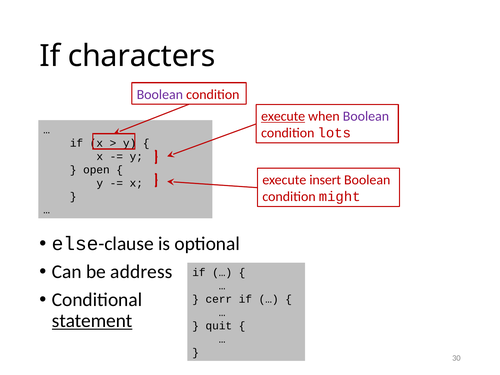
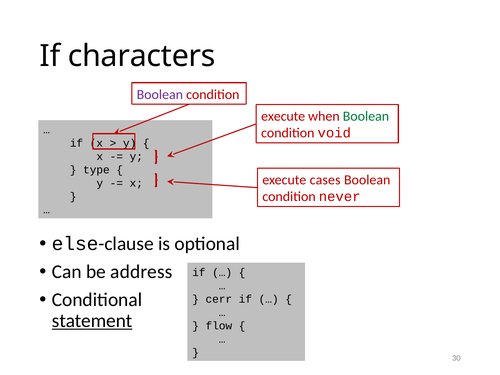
execute underline: present -> none (283, 116)
Boolean colour: purple -> green (366, 116)
lots: lots -> void (334, 133)
open: open -> type (96, 170)
insert: insert -> cases (325, 180)
might: might -> never (340, 197)
quit: quit -> flow (219, 326)
